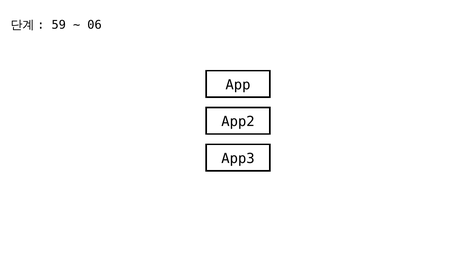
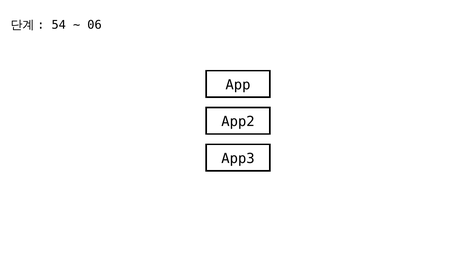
59: 59 -> 54 (59, 25)
